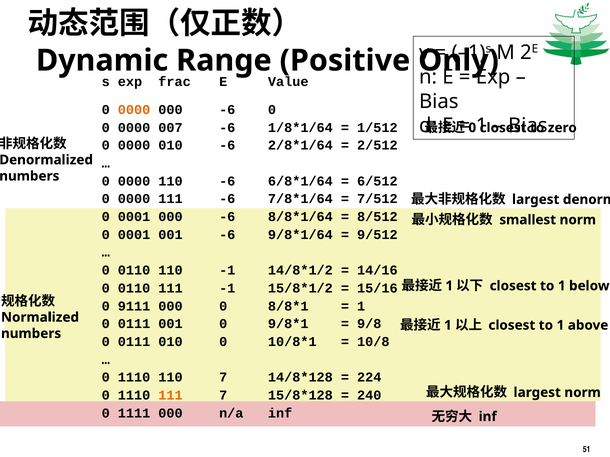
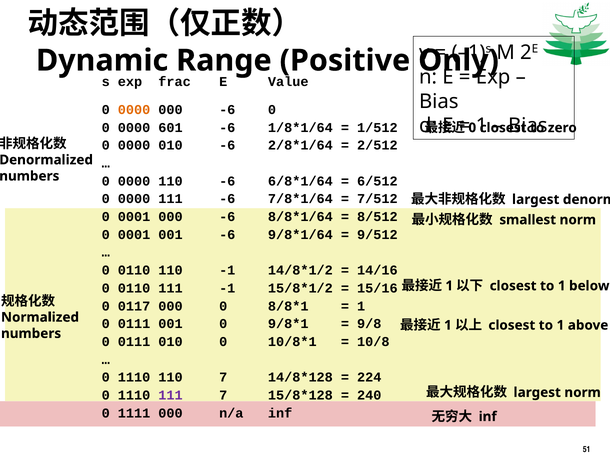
007: 007 -> 601 (170, 128)
9111: 9111 -> 0117 (134, 306)
111 colour: orange -> purple (170, 396)
